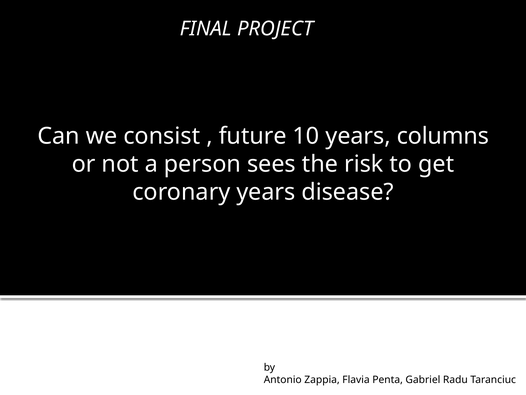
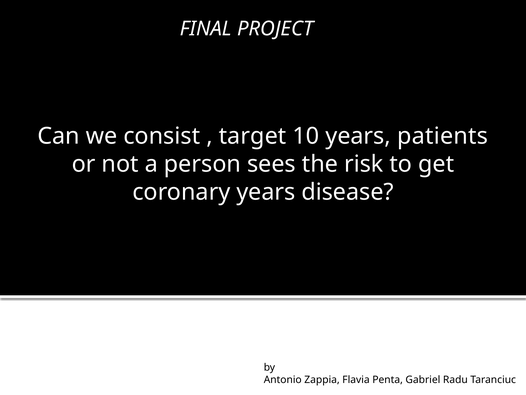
future: future -> target (253, 136)
columns: columns -> patients (443, 136)
